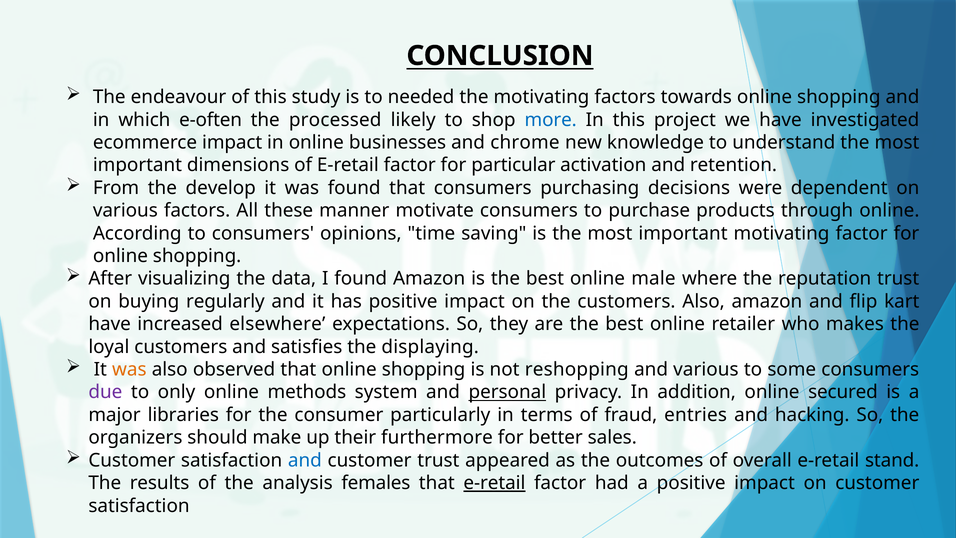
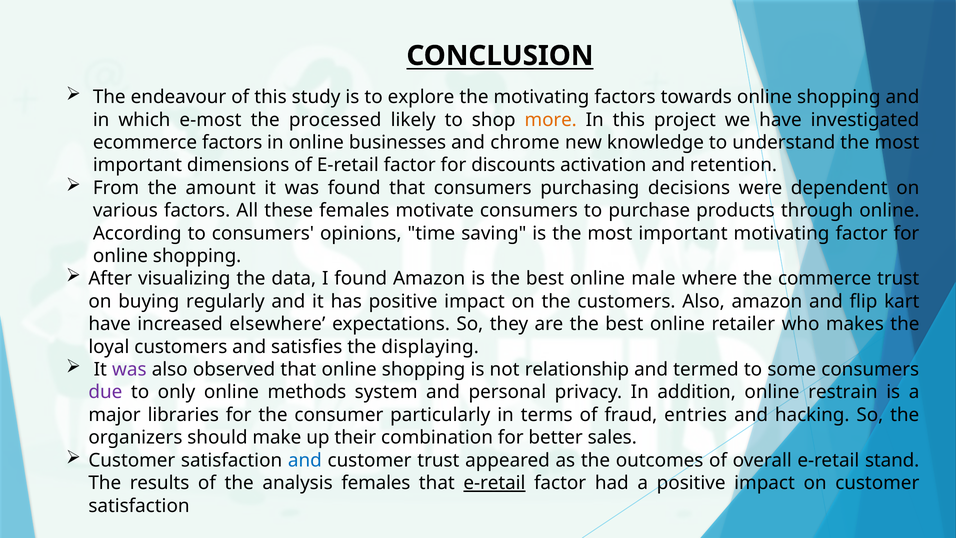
needed: needed -> explore (421, 97)
e-often: e-often -> e-most (210, 120)
more colour: blue -> orange (551, 120)
ecommerce impact: impact -> factors (232, 142)
particular: particular -> discounts (513, 165)
develop: develop -> amount (221, 188)
these manner: manner -> females (354, 210)
reputation: reputation -> commerce (825, 279)
was colour: orange -> purple (129, 369)
reshopping: reshopping -> relationship (577, 369)
and various: various -> termed (706, 369)
personal underline: present -> none (507, 392)
secured: secured -> restrain (843, 392)
furthermore: furthermore -> combination (437, 437)
